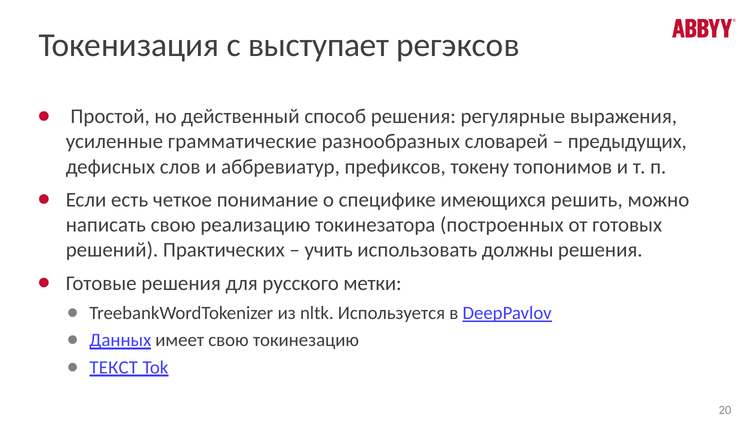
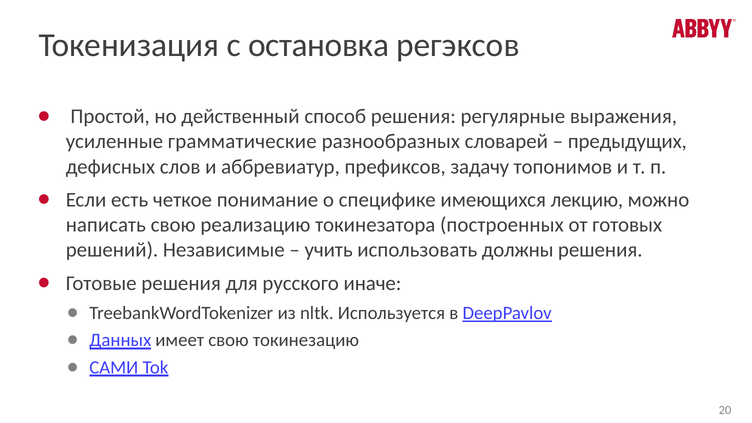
выступает: выступает -> остановка (319, 45)
токену: токену -> задачу (480, 167)
решить: решить -> лекцию (587, 200)
Практических: Практических -> Независимые (224, 250)
метки: метки -> иначе (372, 283)
ТЕКСТ: ТЕКСТ -> САМИ (114, 367)
